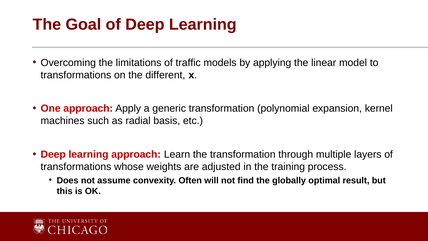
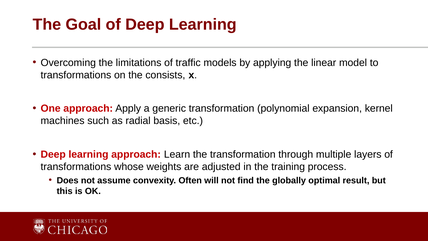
different: different -> consists (165, 75)
